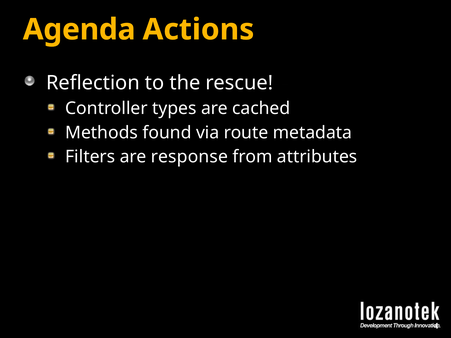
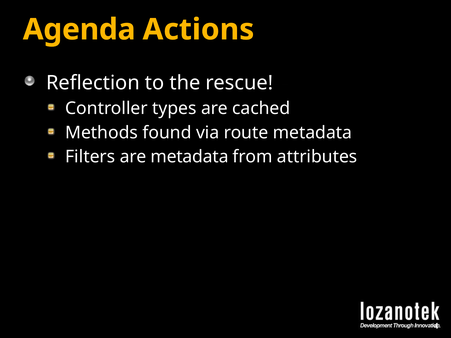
are response: response -> metadata (190, 157)
